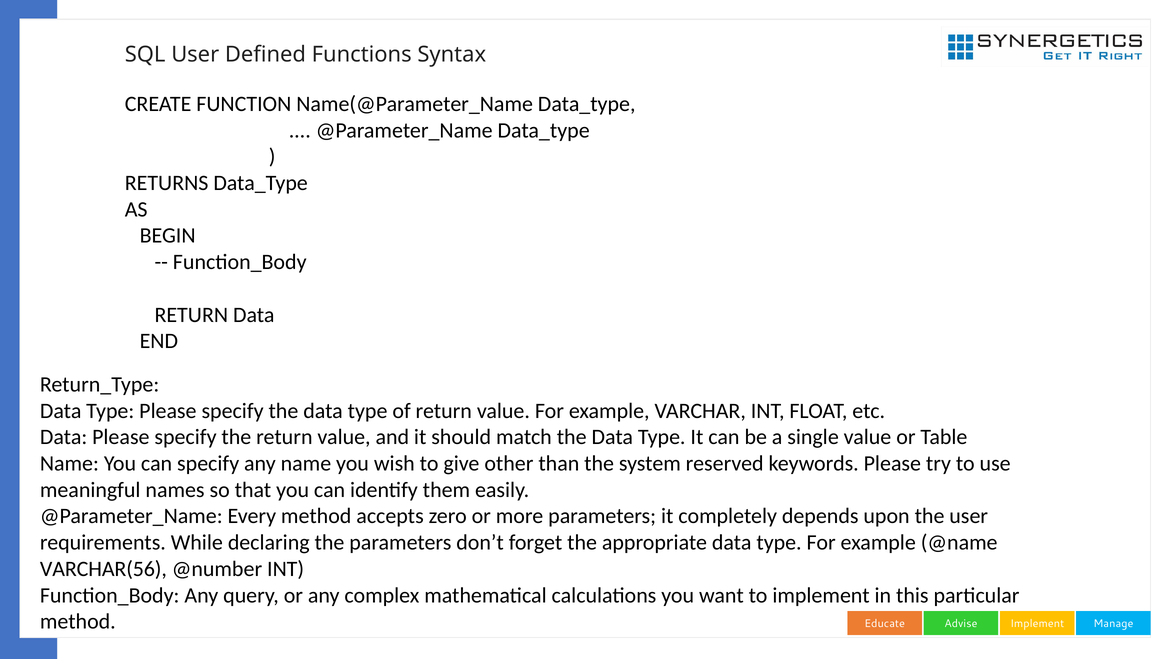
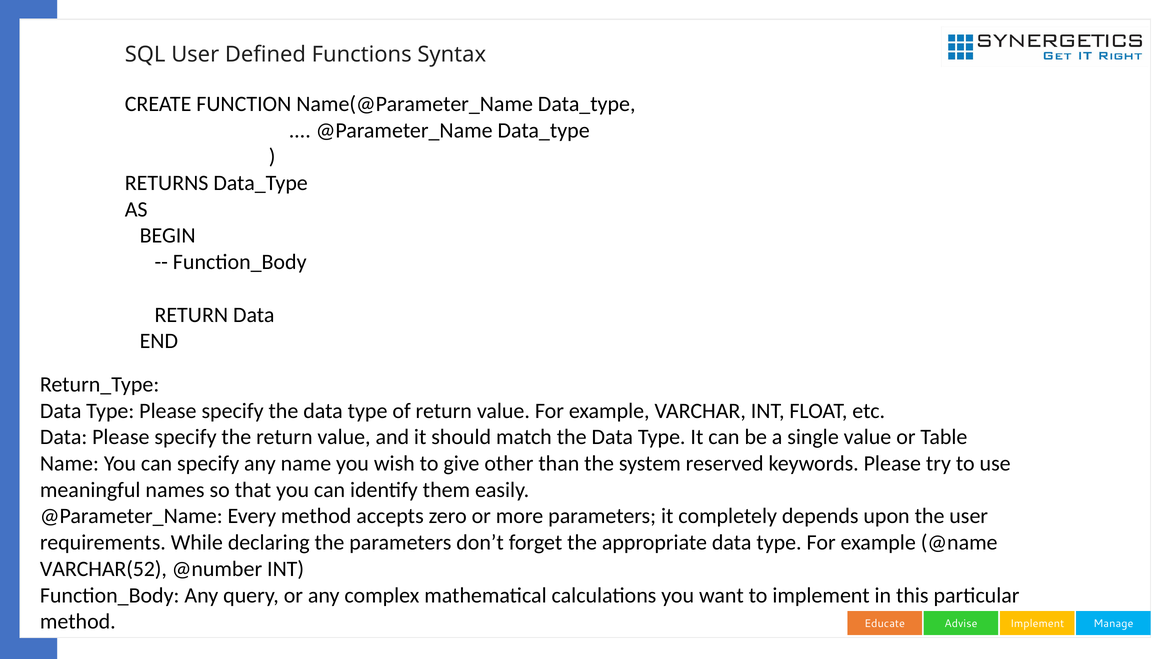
VARCHAR(56: VARCHAR(56 -> VARCHAR(52 (103, 569)
